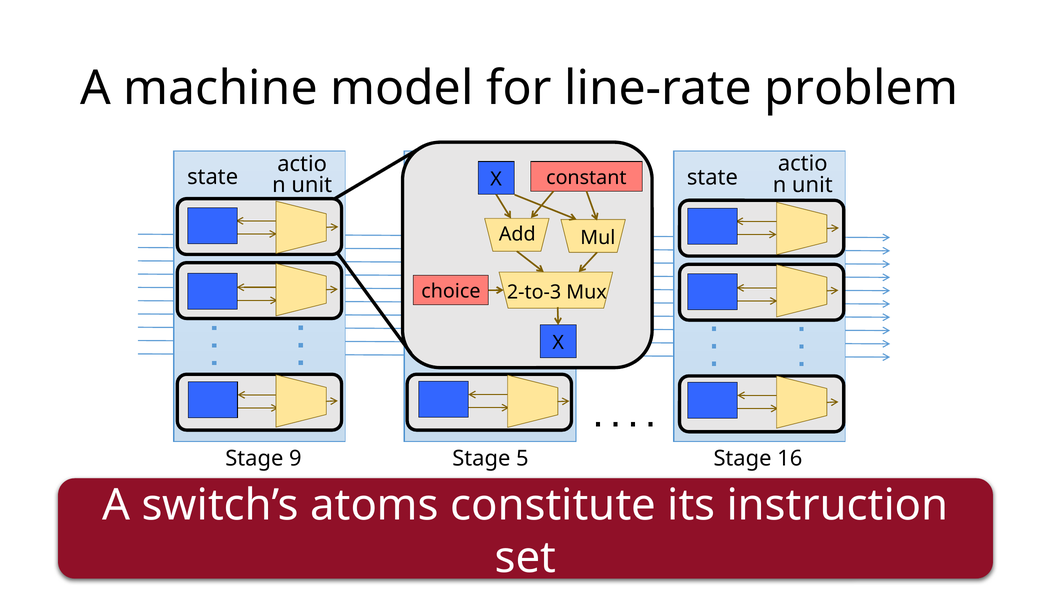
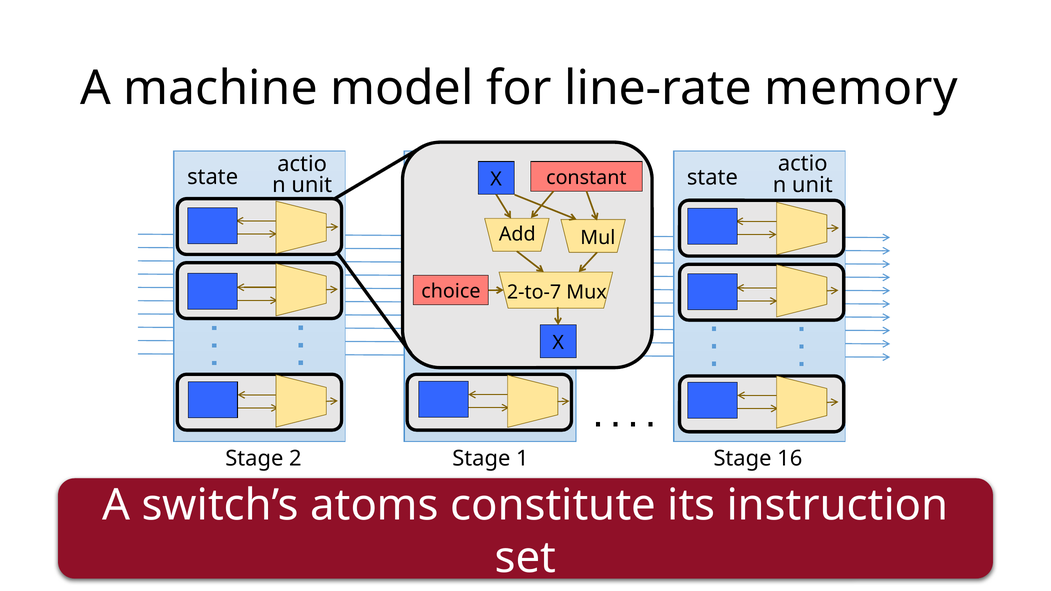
problem: problem -> memory (861, 88)
2-to-3: 2-to-3 -> 2-to-7 (534, 292)
9: 9 -> 2 (295, 459)
5: 5 -> 1 (522, 459)
